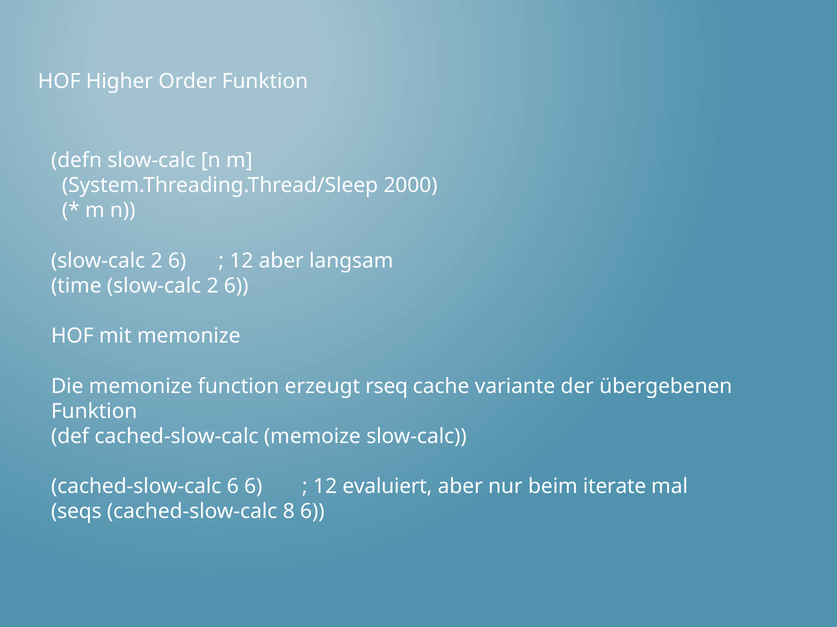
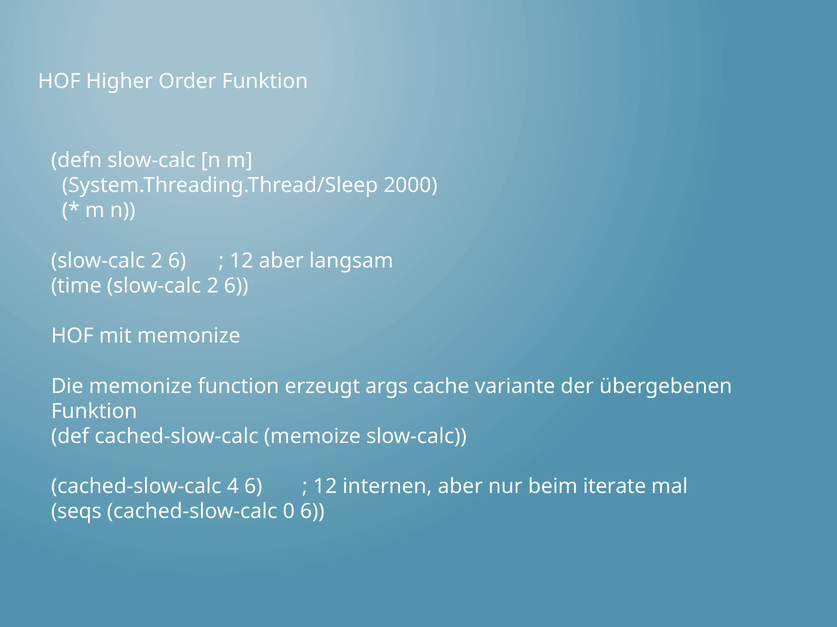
rseq: rseq -> args (387, 387)
cached-slow-calc 6: 6 -> 4 (233, 487)
evaluiert: evaluiert -> internen (387, 487)
8: 8 -> 0 (289, 512)
